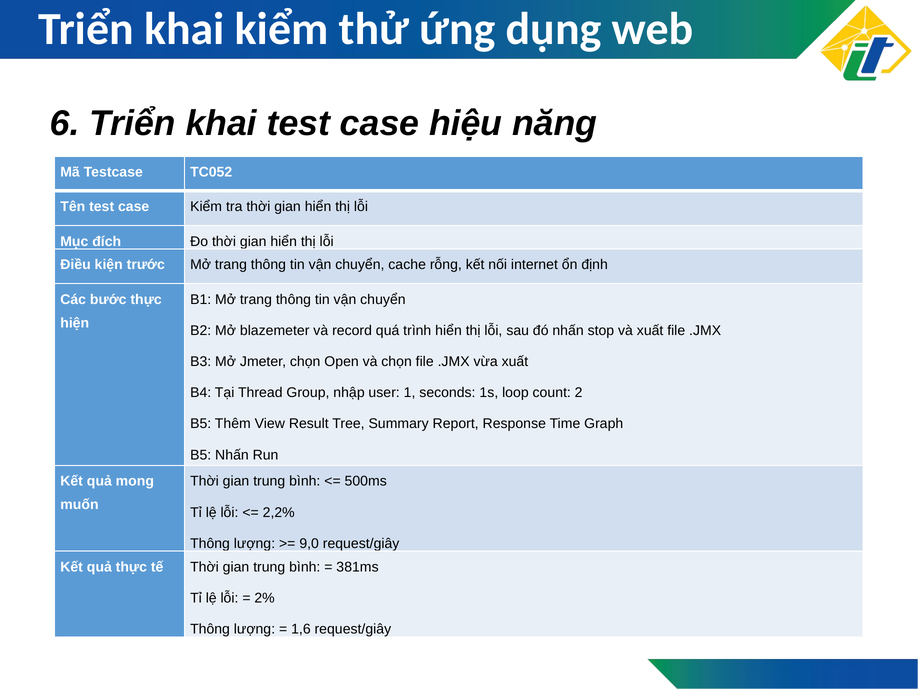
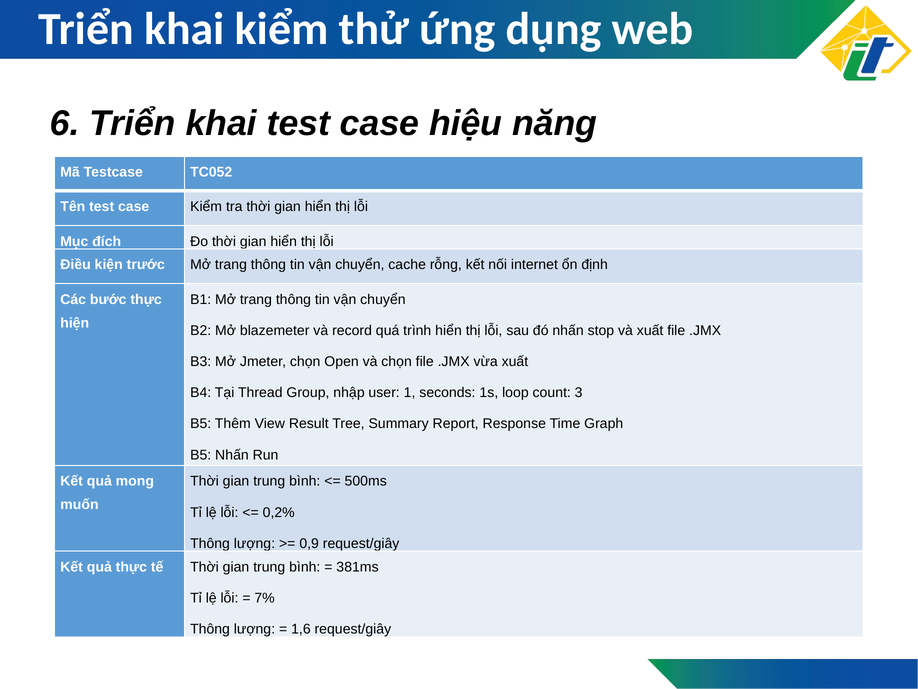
2: 2 -> 3 (579, 392)
2,2%: 2,2% -> 0,2% (279, 512)
9,0: 9,0 -> 0,9 (309, 543)
2%: 2% -> 7% (265, 598)
